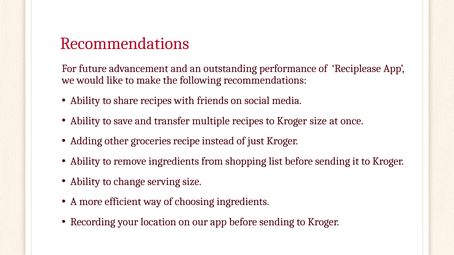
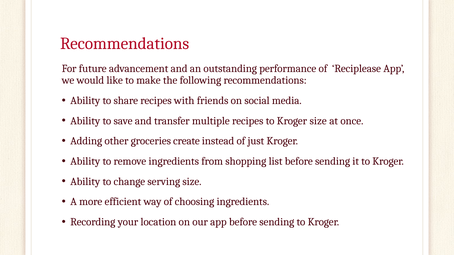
recipe: recipe -> create (186, 141)
